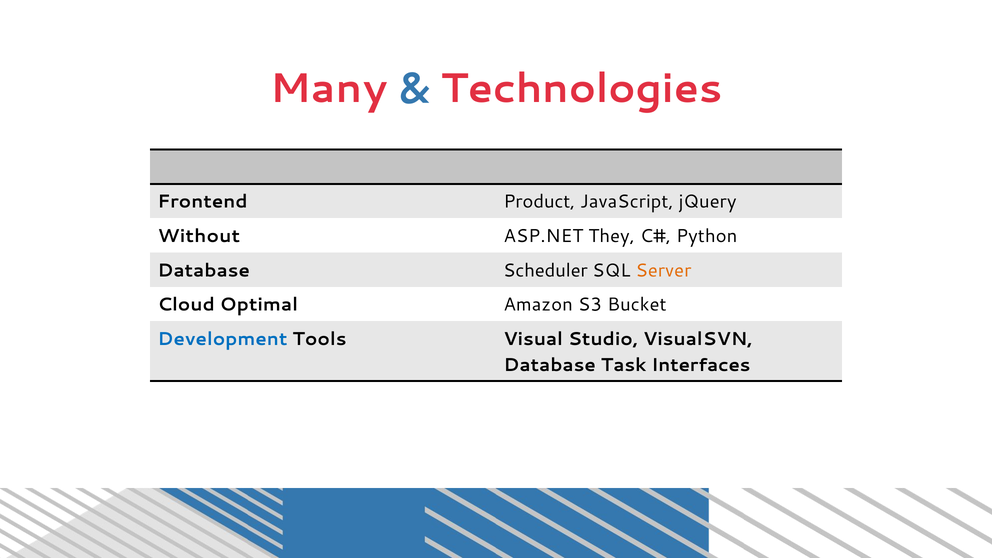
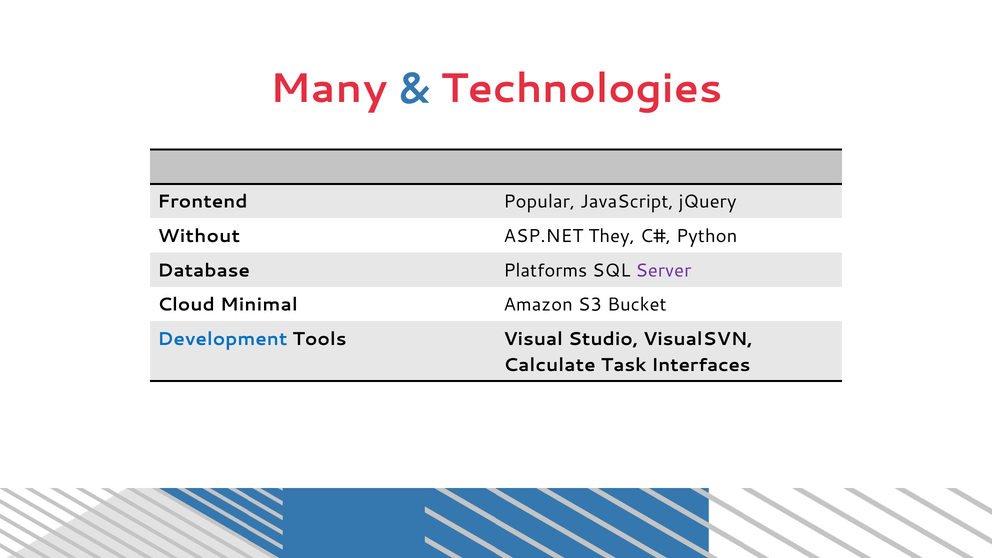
Product: Product -> Popular (539, 202)
Scheduler: Scheduler -> Platforms (545, 270)
Server colour: orange -> purple (663, 270)
Optimal: Optimal -> Minimal (259, 305)
Database: Database -> Calculate (550, 365)
